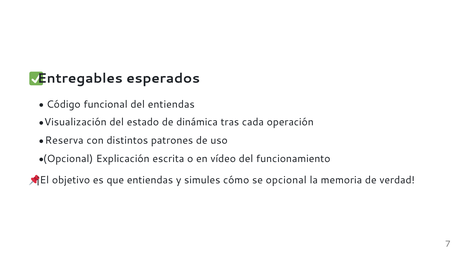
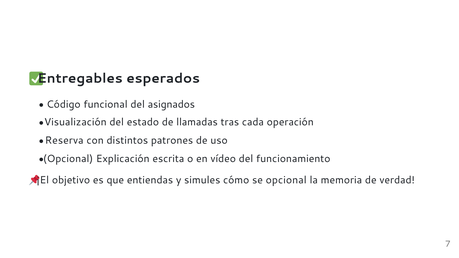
del entiendas: entiendas -> asignados (171, 104)
dinámica: dinámica -> llamadas (197, 122)
